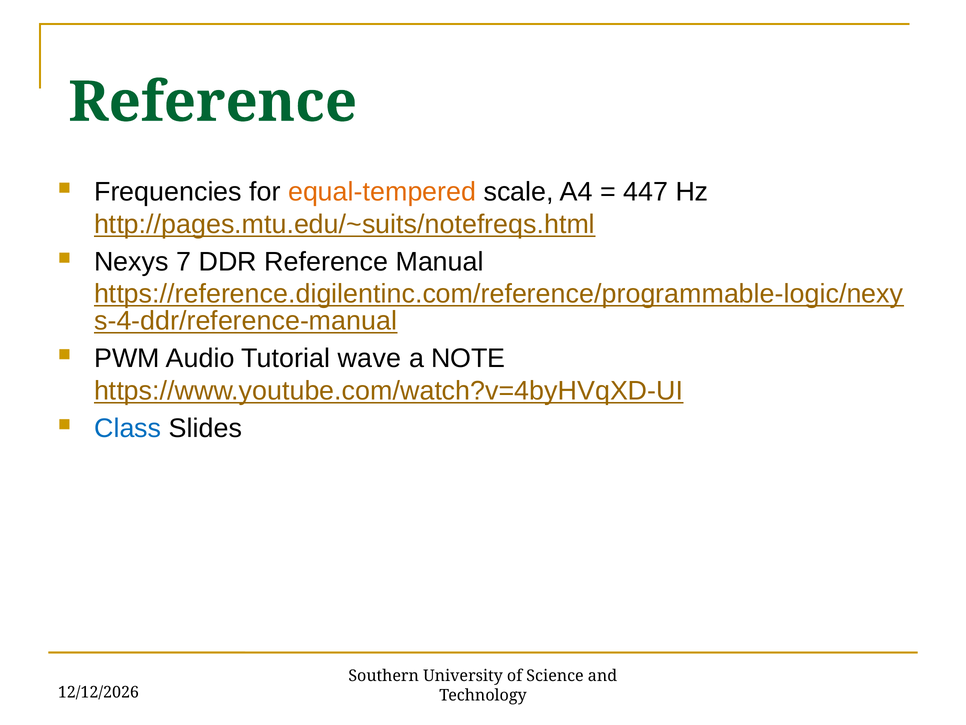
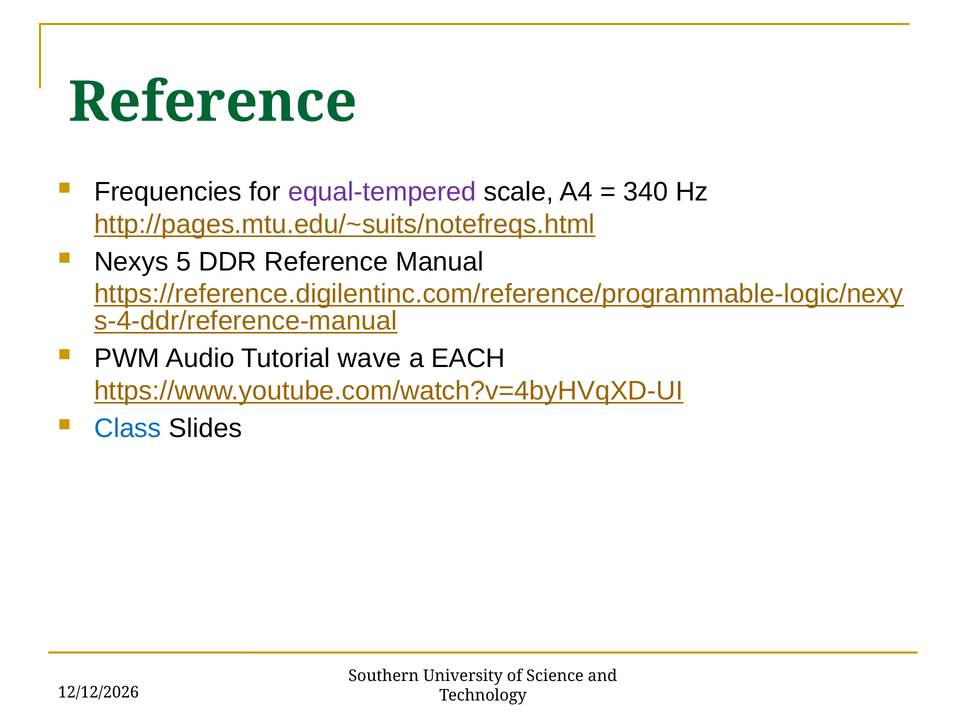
equal-tempered colour: orange -> purple (382, 192)
447: 447 -> 340 (646, 192)
7: 7 -> 5 (184, 262)
NOTE: NOTE -> EACH (468, 358)
